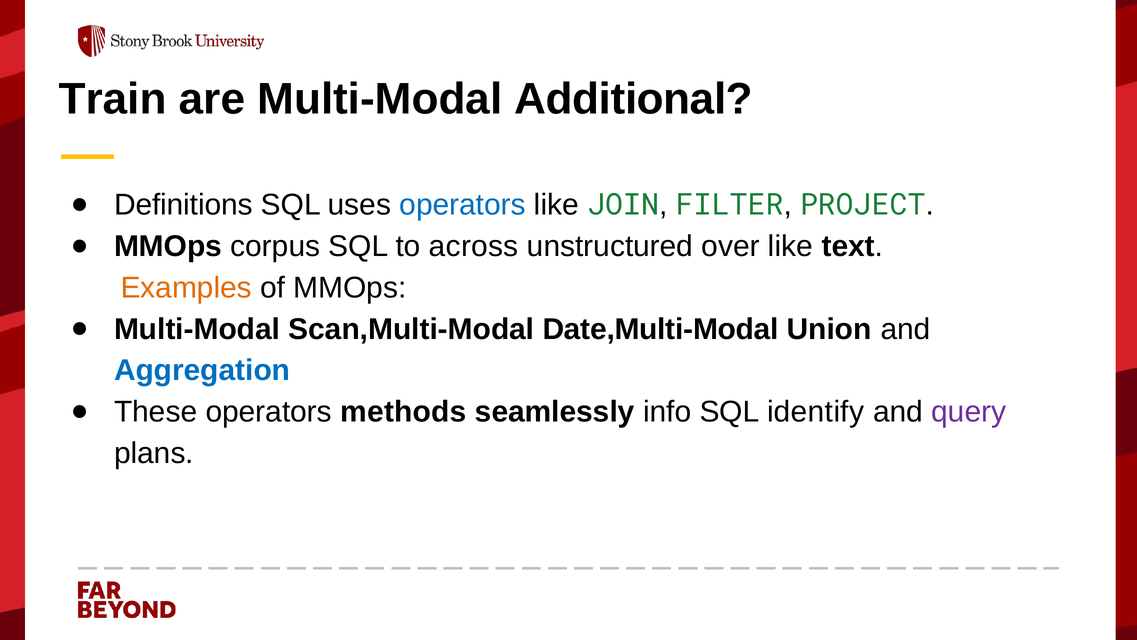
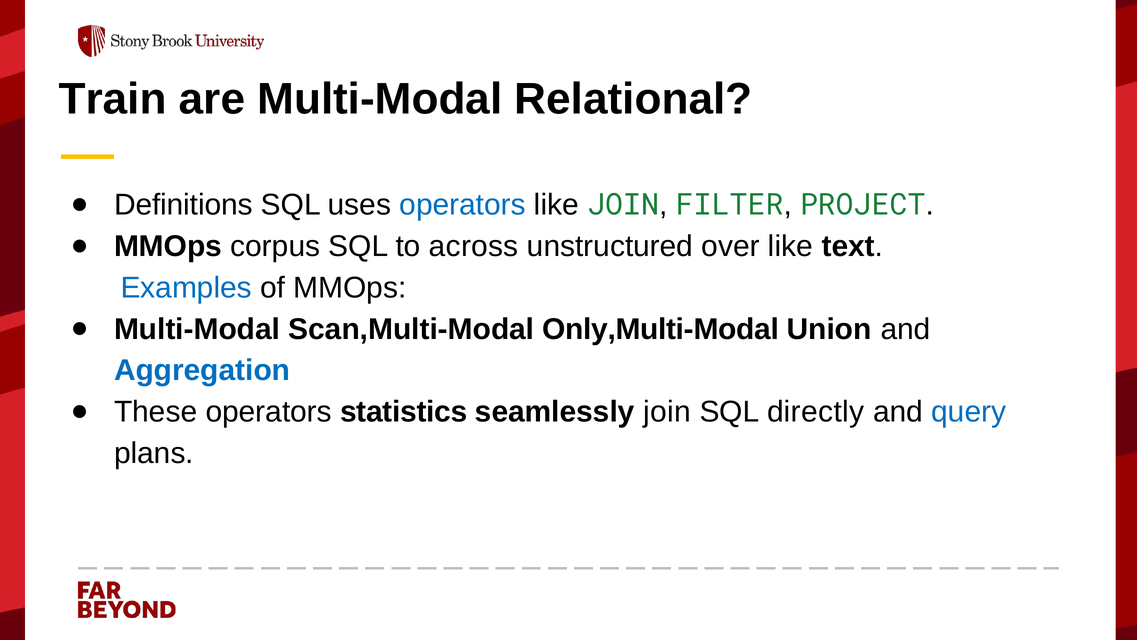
Additional: Additional -> Relational (633, 99)
Examples colour: orange -> blue (186, 288)
Date,Multi-Modal: Date,Multi-Modal -> Only,Multi-Modal (661, 329)
methods: methods -> statistics (404, 412)
seamlessly info: info -> join (667, 412)
identify: identify -> directly (816, 412)
query colour: purple -> blue (969, 412)
